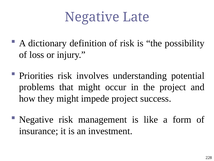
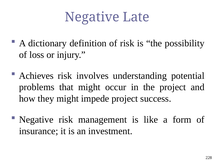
Priorities: Priorities -> Achieves (36, 75)
